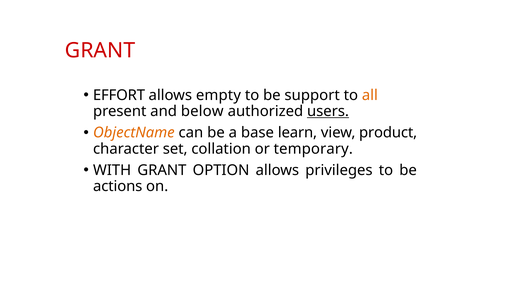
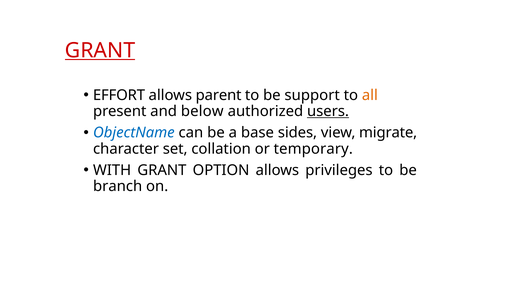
GRANT underline: none -> present (100, 50)
empty: empty -> parent (219, 95)
ObjectName colour: orange -> blue (134, 133)
learn: learn -> sides (297, 133)
product: product -> migrate (388, 133)
actions: actions -> branch (118, 186)
